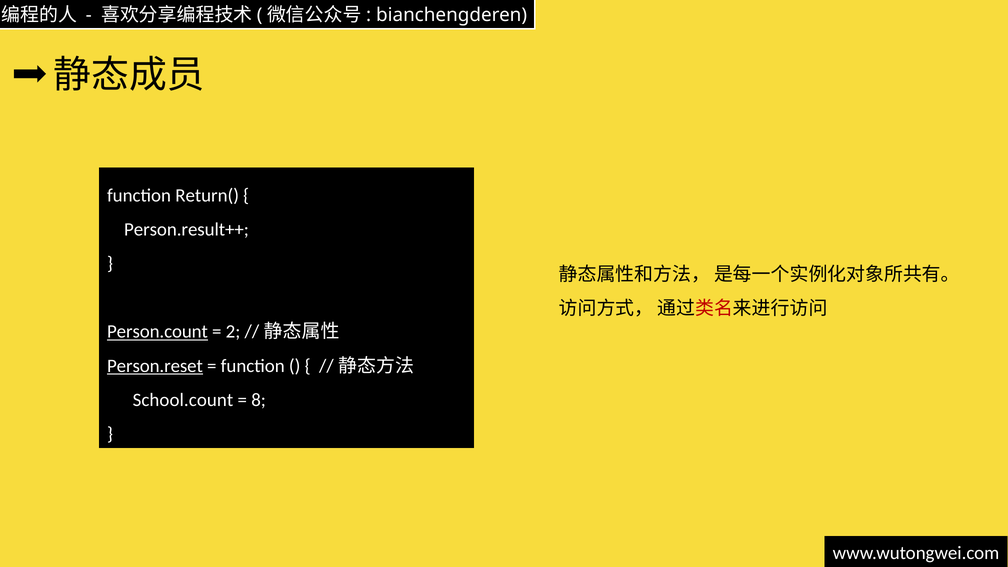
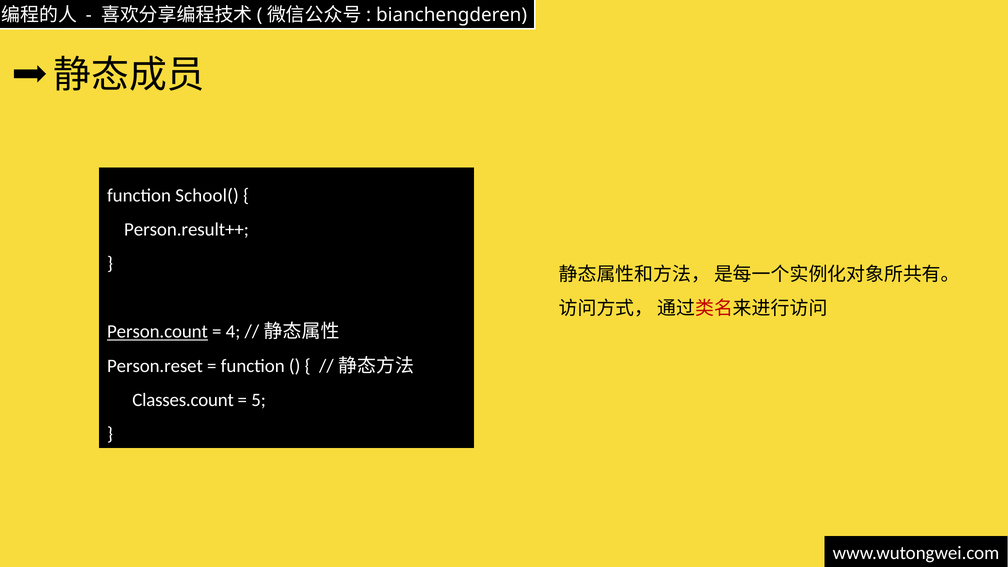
Return(: Return( -> School( (207, 196)
2: 2 -> 4 (233, 332)
Person.reset underline: present -> none (155, 366)
School.count: School.count -> Classes.count (183, 400)
8: 8 -> 5 (259, 400)
